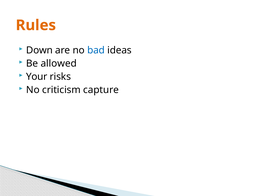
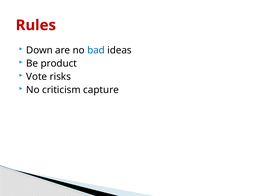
Rules colour: orange -> red (36, 25)
allowed: allowed -> product (59, 64)
Your: Your -> Vote (37, 77)
